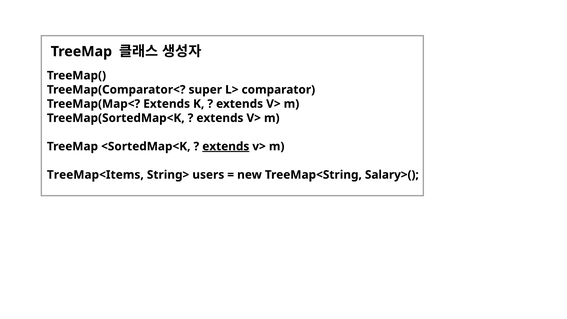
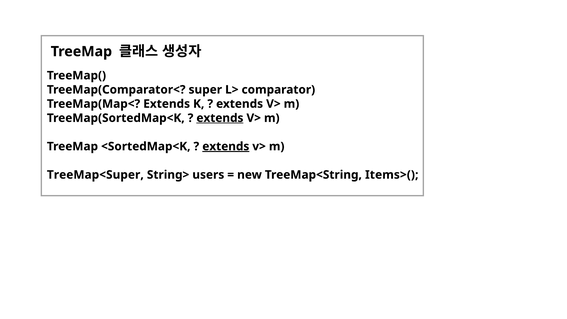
extends underline: none -> present (220, 118)
TreeMap<Items: TreeMap<Items -> TreeMap<Super (95, 175)
Salary>(: Salary>( -> Items>( (392, 175)
